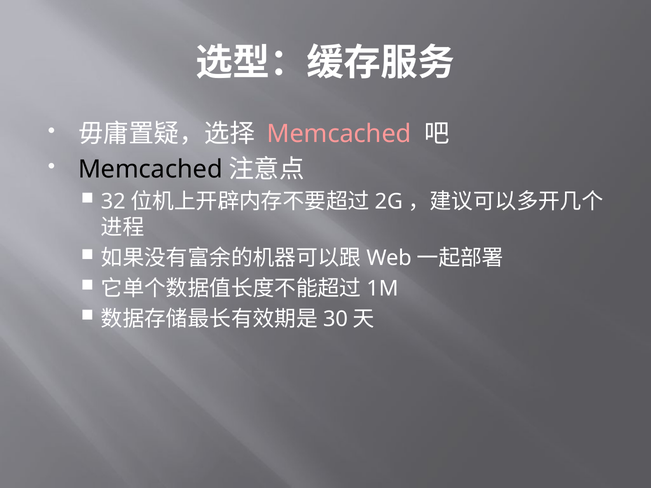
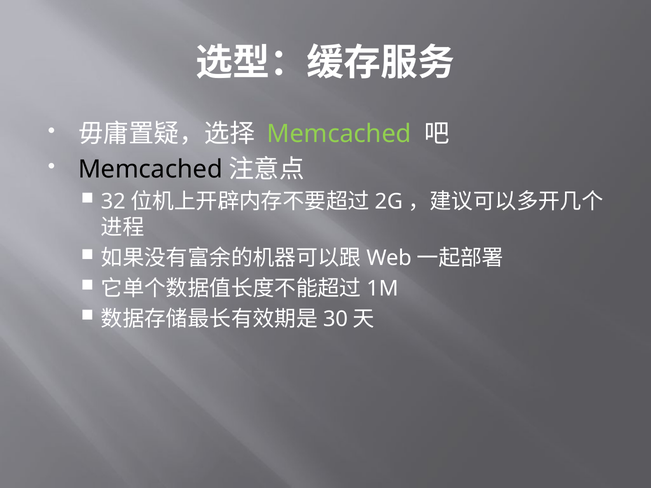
Memcached colour: pink -> light green (339, 134)
